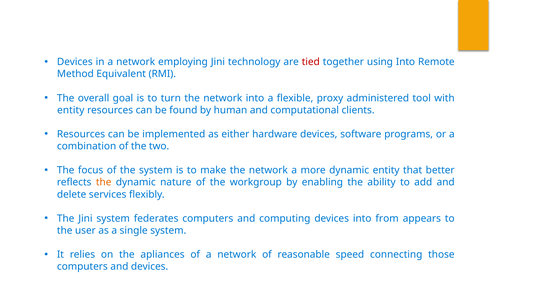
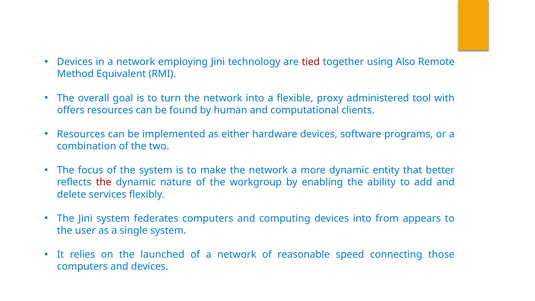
using Into: Into -> Also (406, 62)
entity: entity -> offers (71, 110)
the colour: orange -> red (104, 182)
apliances: apliances -> launched (162, 255)
